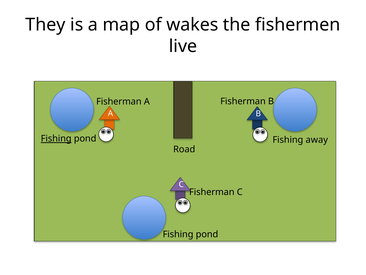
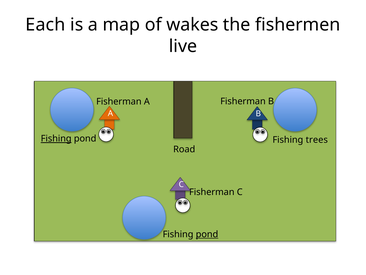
They: They -> Each (45, 25)
away: away -> trees (317, 140)
pond underline: none -> present (207, 234)
